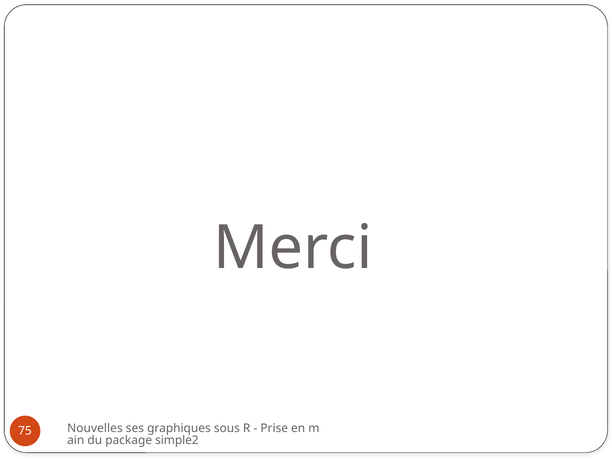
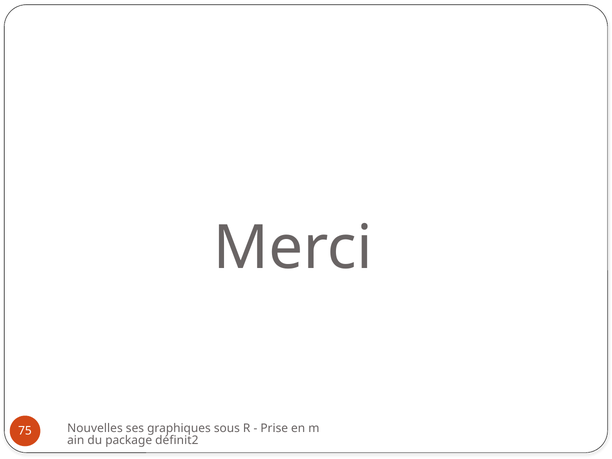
simple2: simple2 -> définit2 (177, 440)
